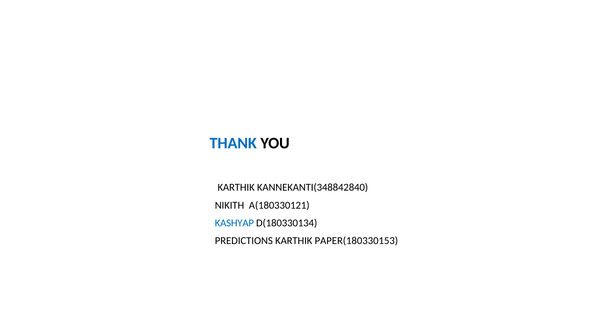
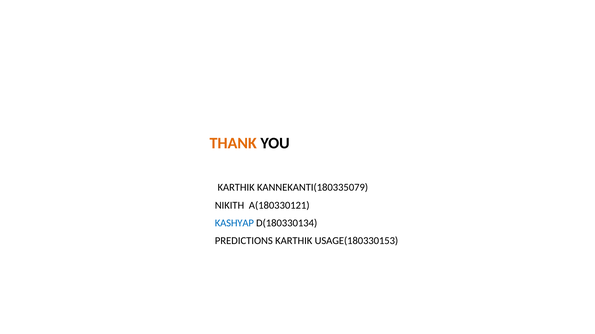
THANK colour: blue -> orange (233, 143)
KANNEKANTI(348842840: KANNEKANTI(348842840 -> KANNEKANTI(180335079 (313, 188)
PAPER(180330153: PAPER(180330153 -> USAGE(180330153 (356, 241)
